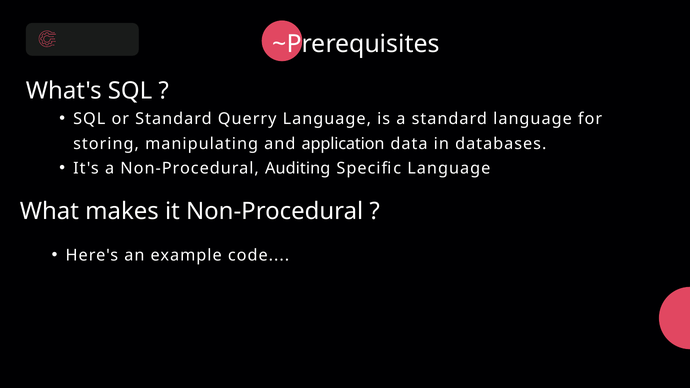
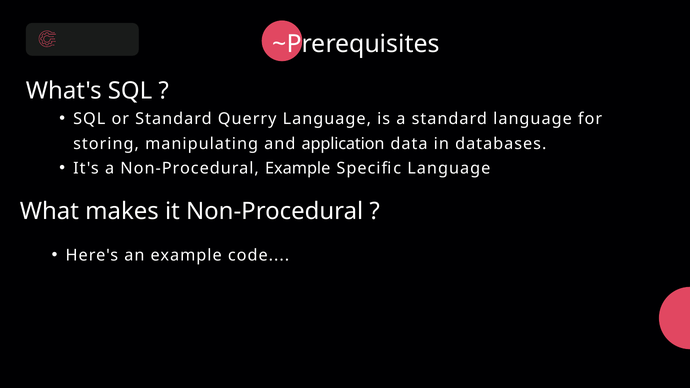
Non-Procedural Auditing: Auditing -> Example (298, 169)
